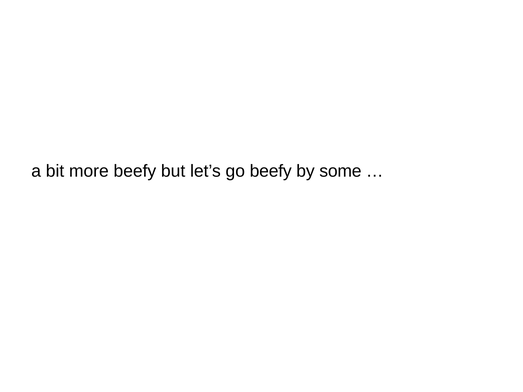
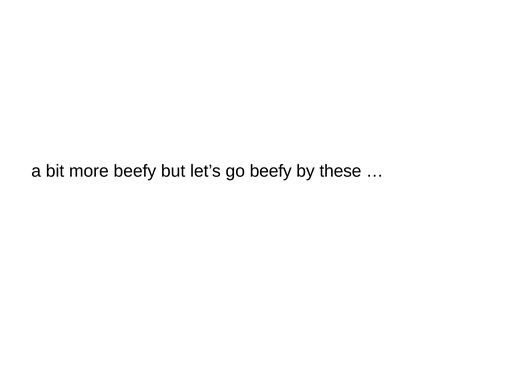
some: some -> these (340, 171)
